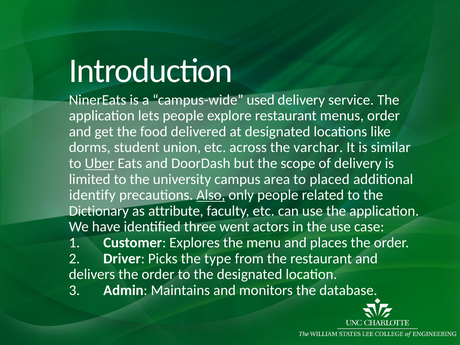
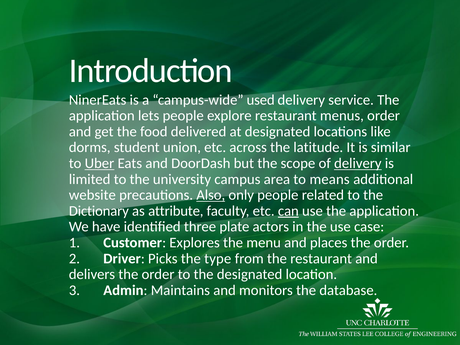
varchar: varchar -> latitude (318, 147)
delivery underline: none -> present (358, 163)
placed: placed -> means (330, 179)
identify: identify -> website (92, 195)
can underline: none -> present (288, 211)
went: went -> plate (234, 227)
